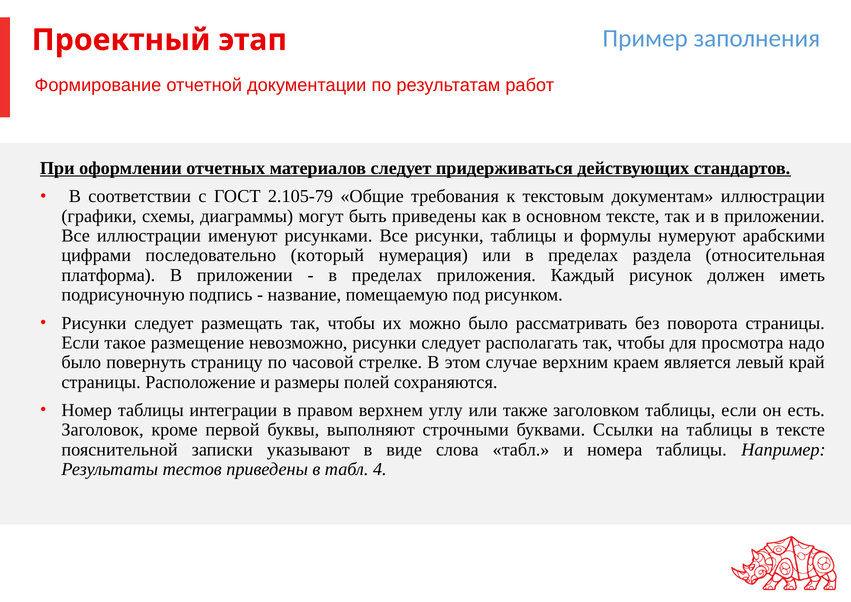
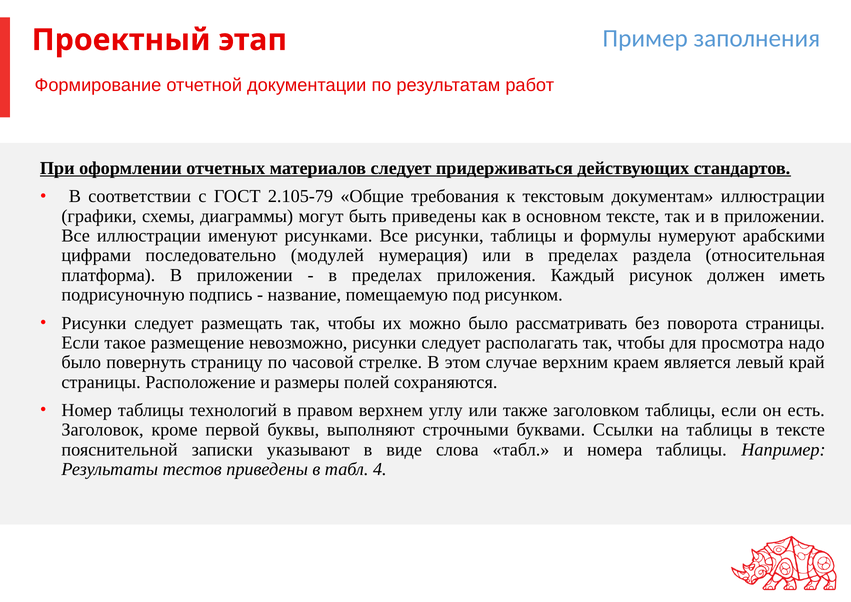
который: который -> модулей (327, 255)
интеграции: интеграции -> технологий (233, 410)
